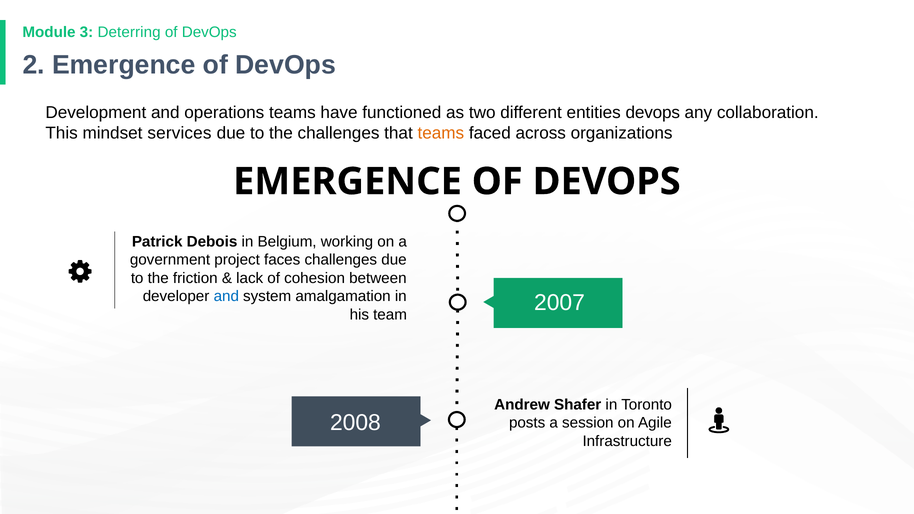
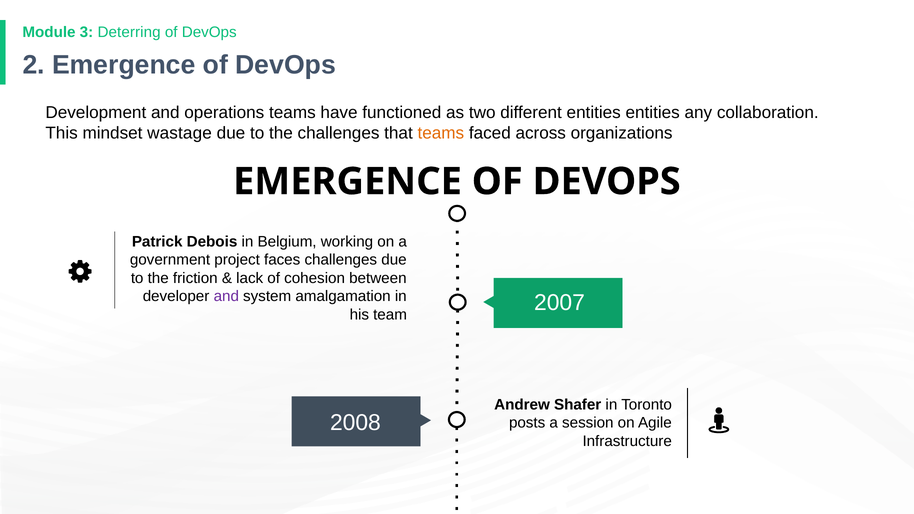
entities devops: devops -> entities (653, 113)
services: services -> wastage (179, 133)
and colour: blue -> purple (226, 296)
